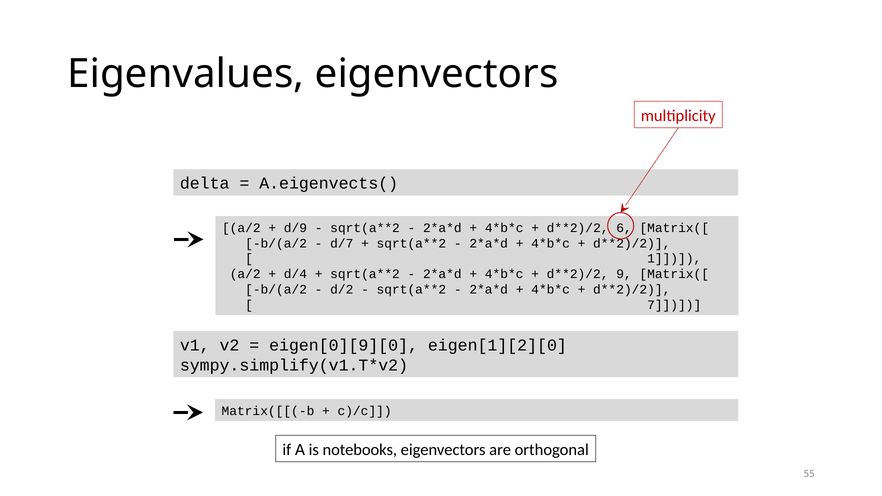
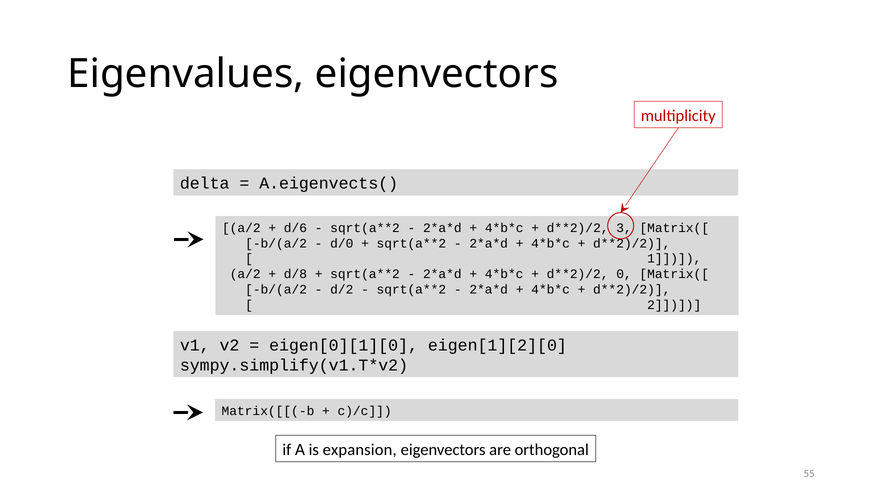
d/9: d/9 -> d/6 (295, 228)
6: 6 -> 3 (624, 228)
d/7: d/7 -> d/0 (342, 243)
d/4: d/4 -> d/8 (295, 274)
9: 9 -> 0 (624, 274)
7: 7 -> 2 (674, 305)
eigen[0][9][0: eigen[0][9][0 -> eigen[0][1][0 (344, 345)
notebooks: notebooks -> expansion (360, 450)
